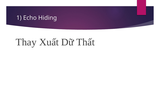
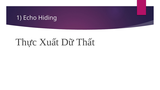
Thay: Thay -> Thực (26, 42)
